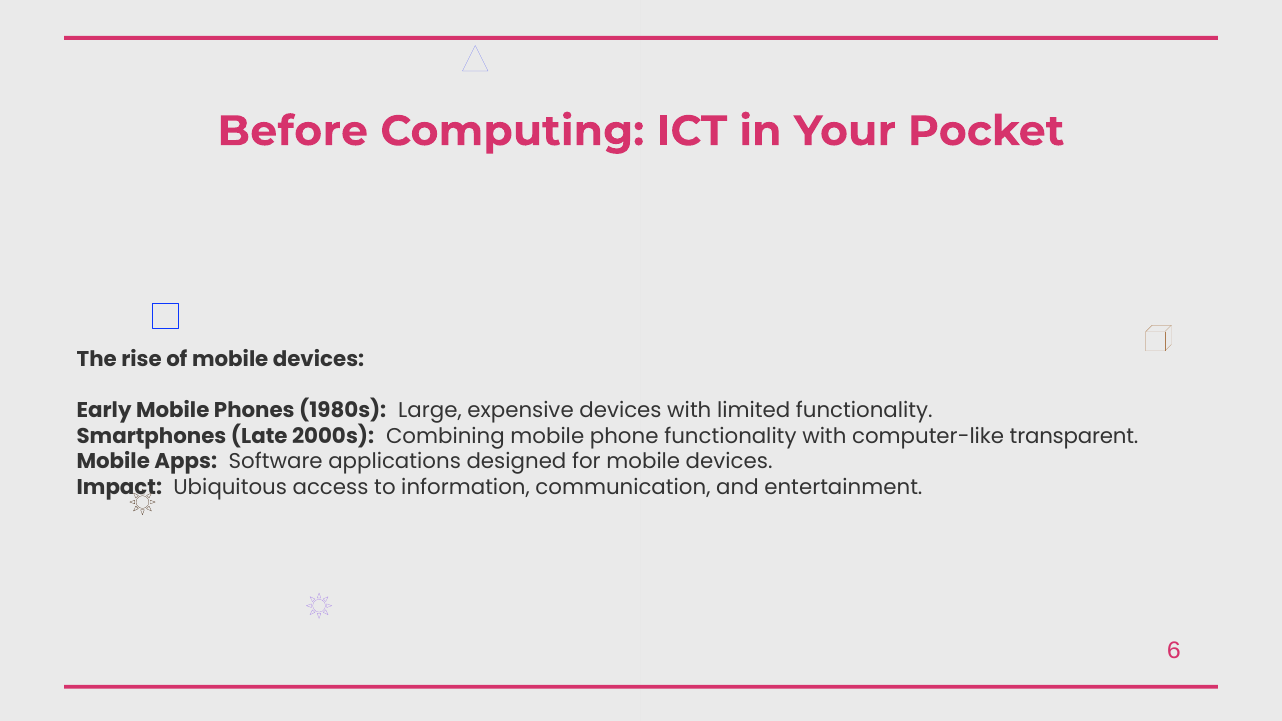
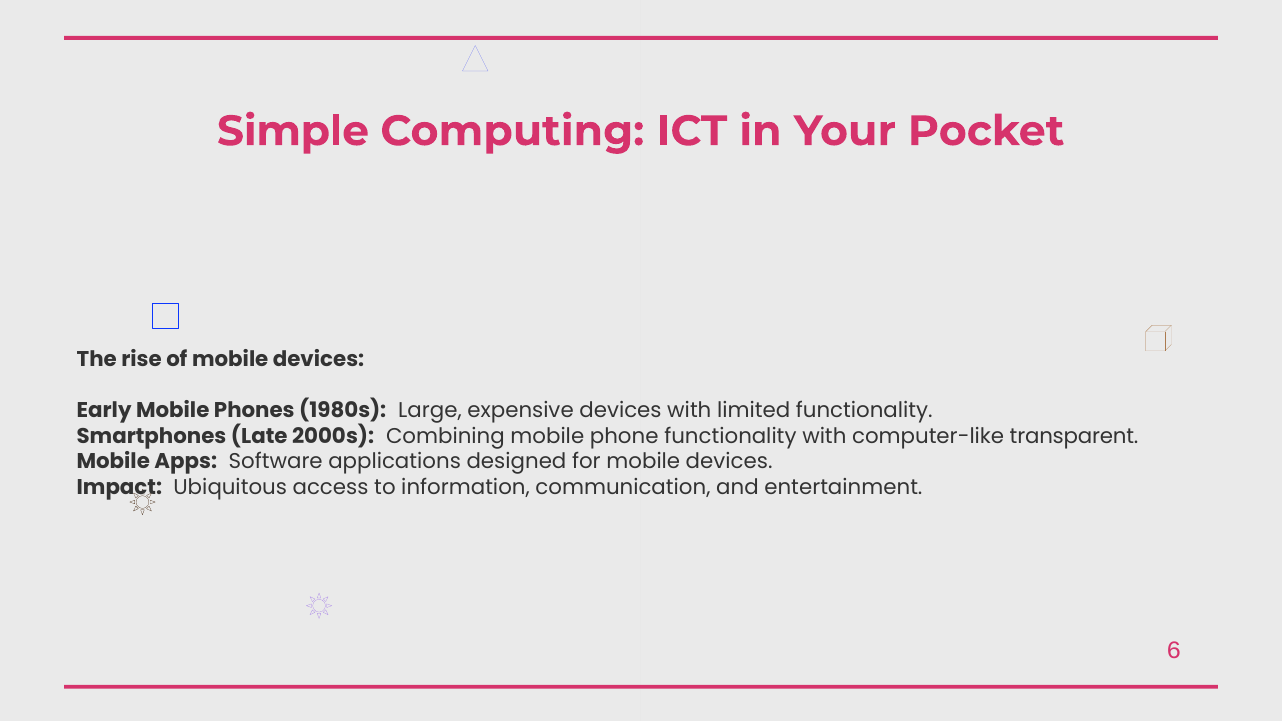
Before: Before -> Simple (293, 131)
